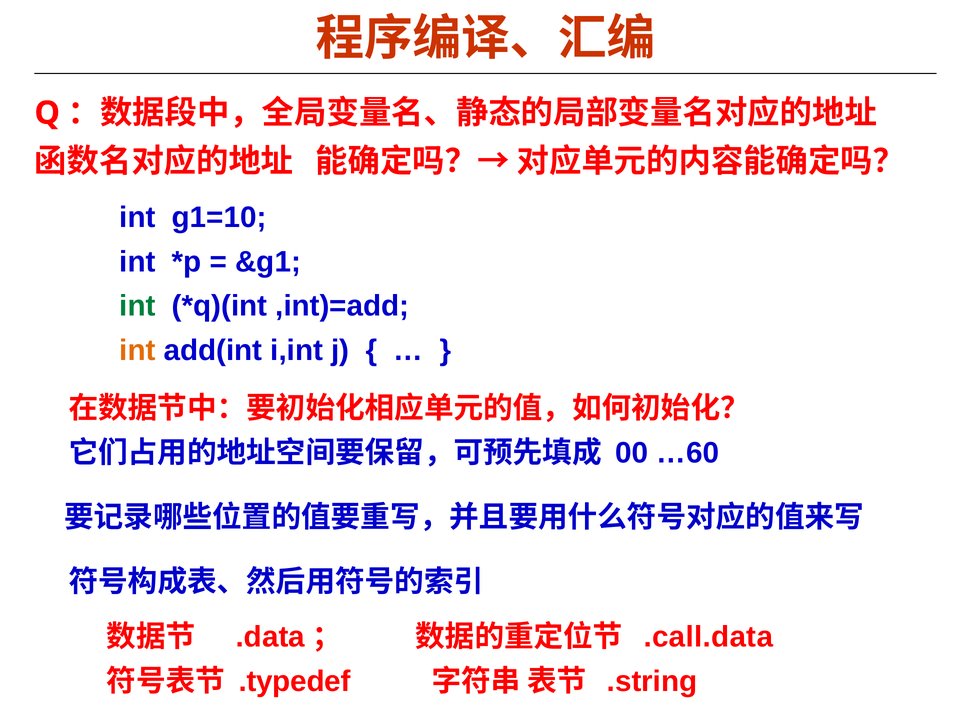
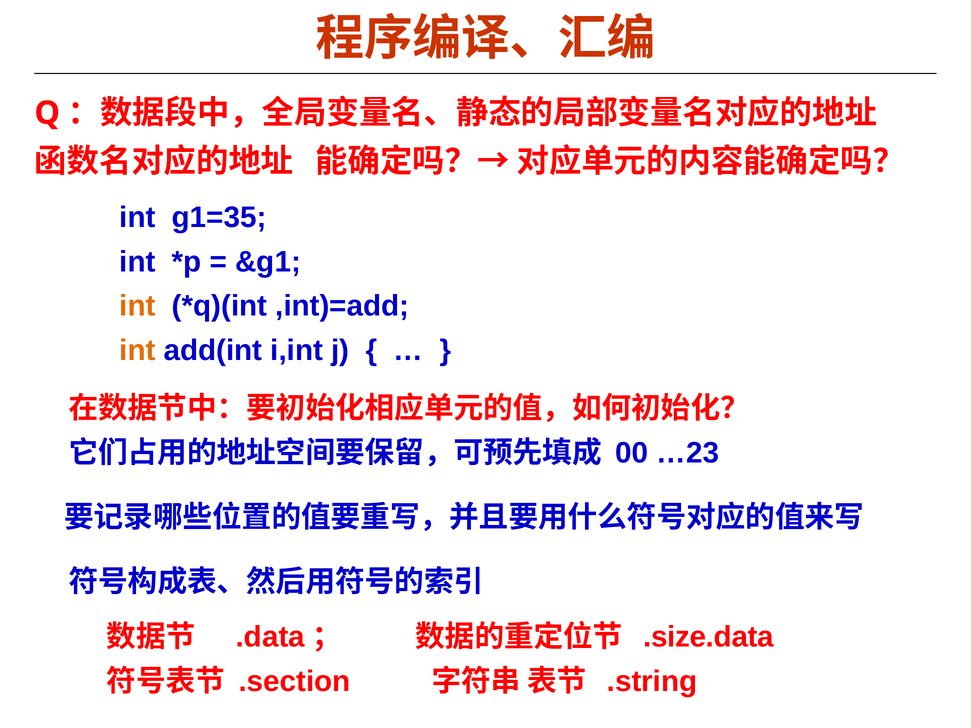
g1=10: g1=10 -> g1=35 (219, 217)
int colour: green -> orange (137, 306)
…60: …60 -> …23 (688, 453)
.call.data: .call.data -> .size.data (709, 637)
.typedef: .typedef -> .section (294, 681)
